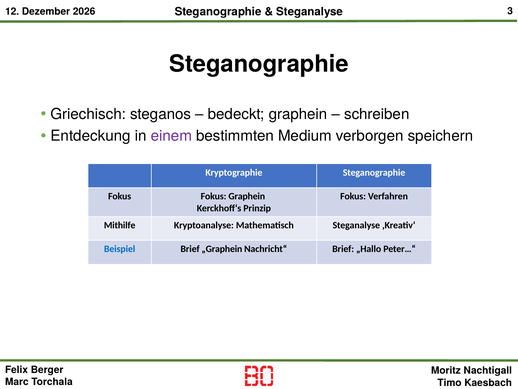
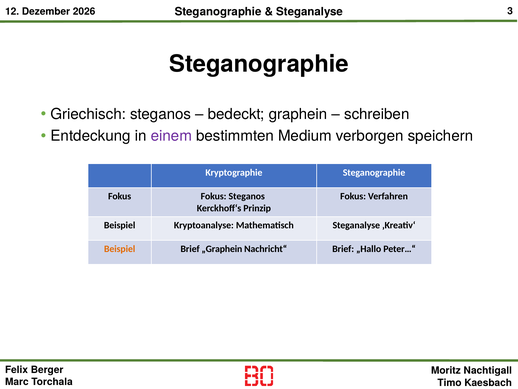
Fokus Graphein: Graphein -> Steganos (247, 196)
Mithilfe: Mithilfe -> Beispiel (120, 225)
Beispiel colour: blue -> orange (120, 249)
